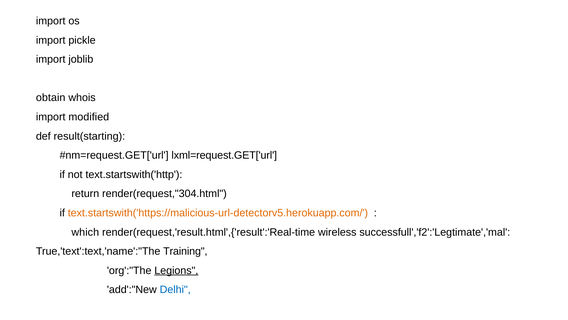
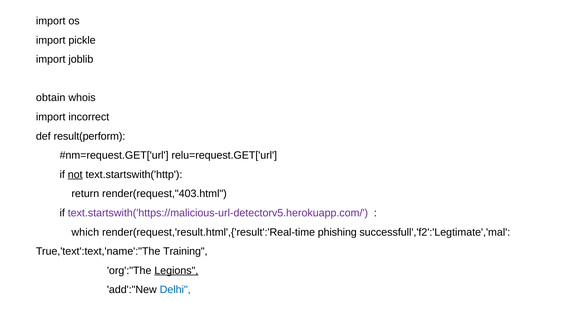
modified: modified -> incorrect (89, 117)
result(starting: result(starting -> result(perform (89, 136)
lxml=request.GET['url: lxml=request.GET['url -> relu=request.GET['url (224, 155)
not underline: none -> present (75, 174)
render(request,"304.html: render(request,"304.html -> render(request,"403.html (164, 193)
text.startswith('https://malicious-url-detectorv5.herokuapp.com/ colour: orange -> purple (218, 213)
wireless: wireless -> phishing (337, 232)
